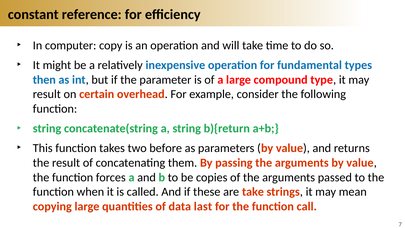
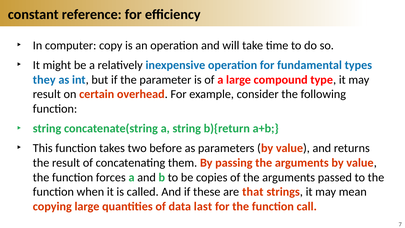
then: then -> they (44, 80)
are take: take -> that (253, 192)
